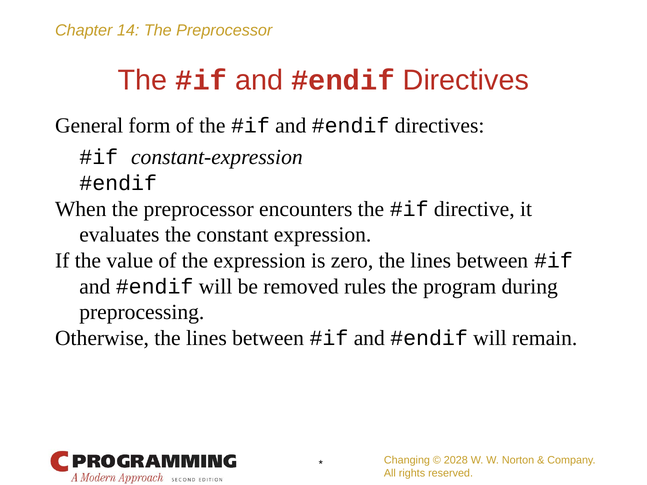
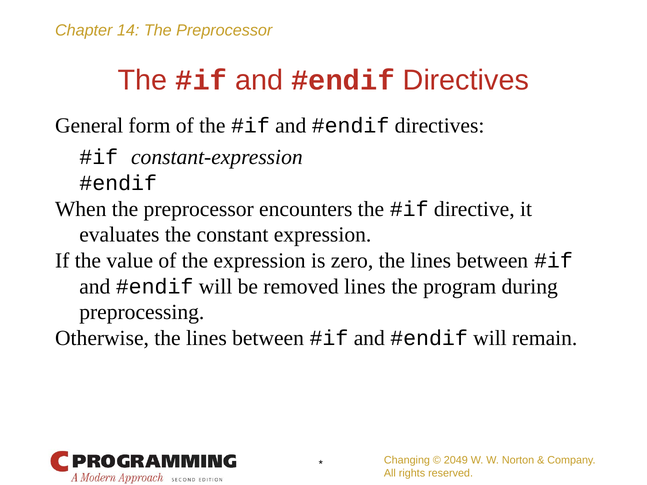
removed rules: rules -> lines (365, 287)
2028: 2028 -> 2049 (456, 461)
